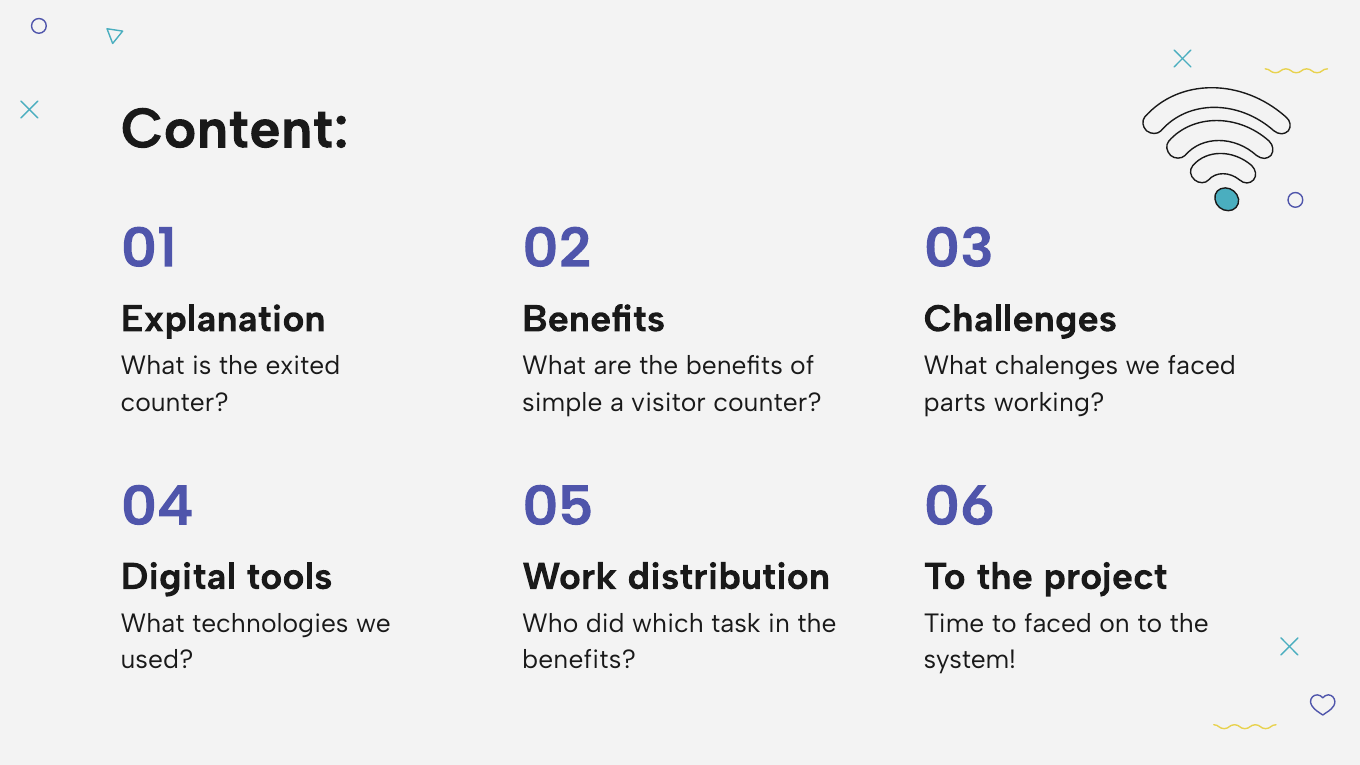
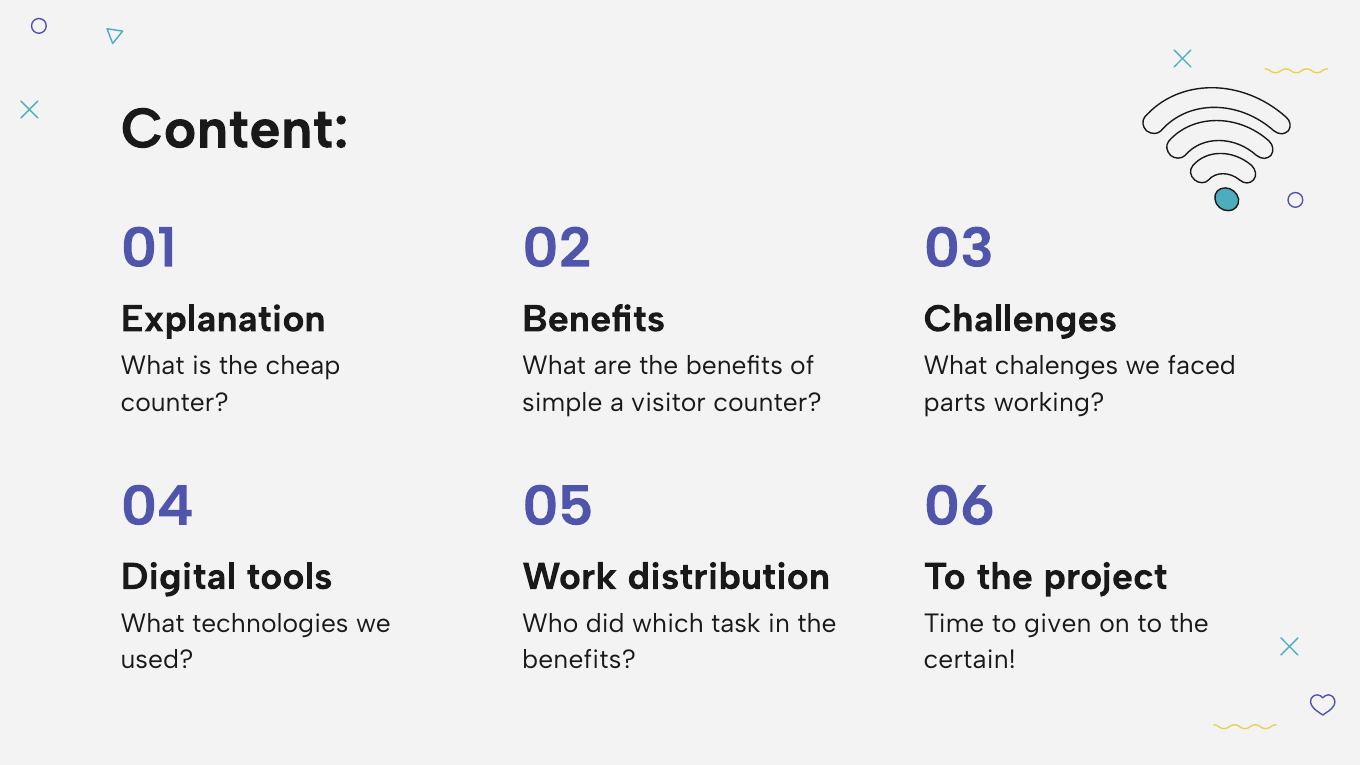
exited: exited -> cheap (303, 366)
to faced: faced -> given (1058, 624)
system: system -> certain (970, 660)
